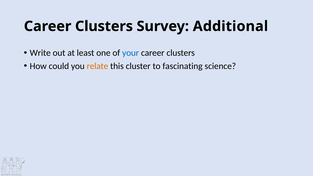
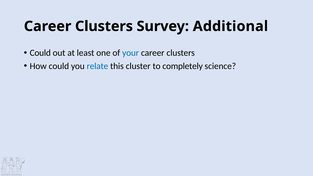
Write: Write -> Could (40, 53)
relate colour: orange -> blue (97, 66)
fascinating: fascinating -> completely (183, 66)
